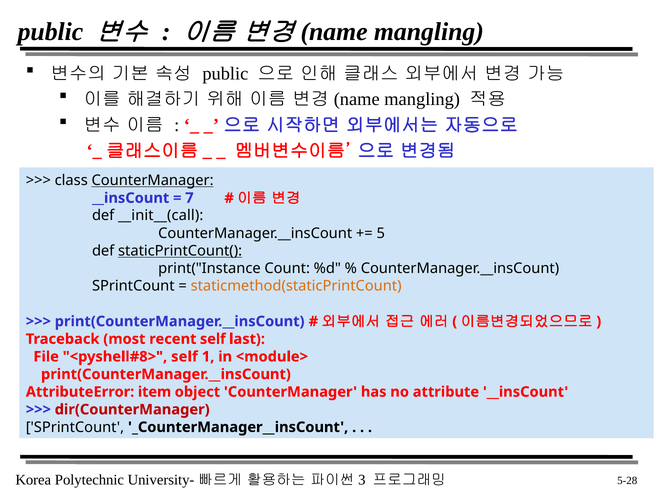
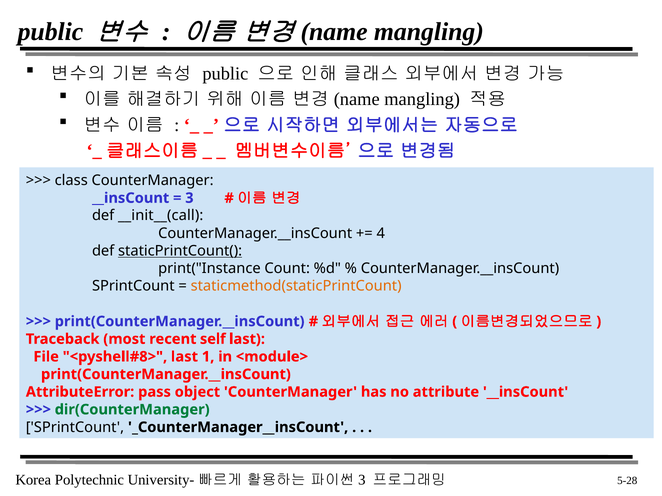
CounterManager underline: present -> none (153, 181)
7: 7 -> 3 (189, 198)
5: 5 -> 4 (381, 233)
self: self -> last (184, 357)
item: item -> pass (154, 392)
dir(CounterManager colour: red -> green (132, 410)
